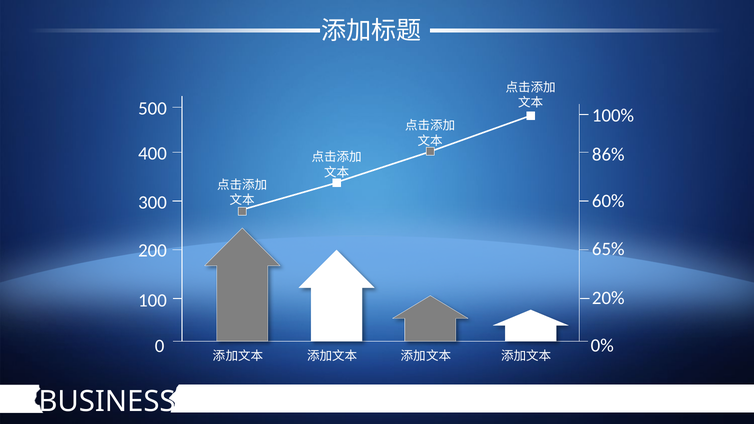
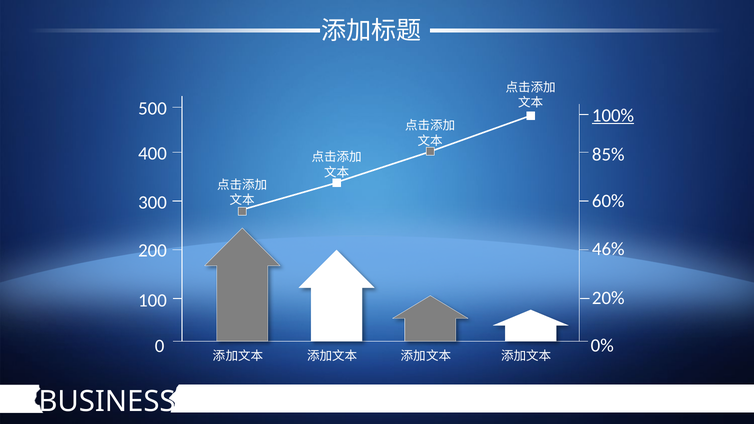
100% underline: none -> present (613, 116)
86%: 86% -> 85% (608, 155)
65%: 65% -> 46% (608, 249)
